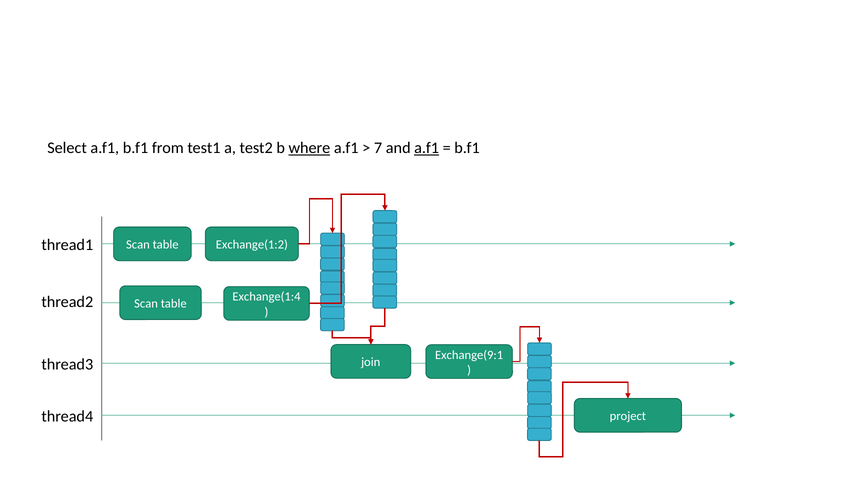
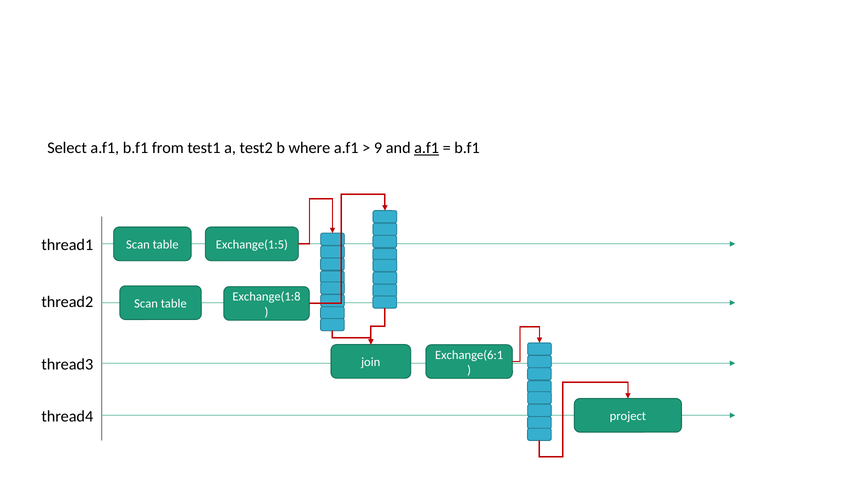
where underline: present -> none (309, 148)
7: 7 -> 9 (378, 148)
Exchange(1:2: Exchange(1:2 -> Exchange(1:5 (252, 245)
Exchange(1:4: Exchange(1:4 -> Exchange(1:8 (266, 297)
Exchange(9:1: Exchange(9:1 -> Exchange(6:1 (469, 355)
